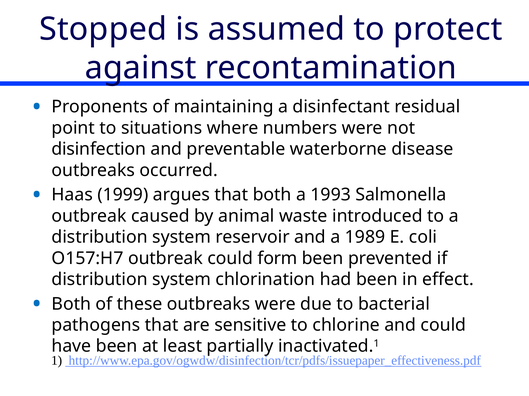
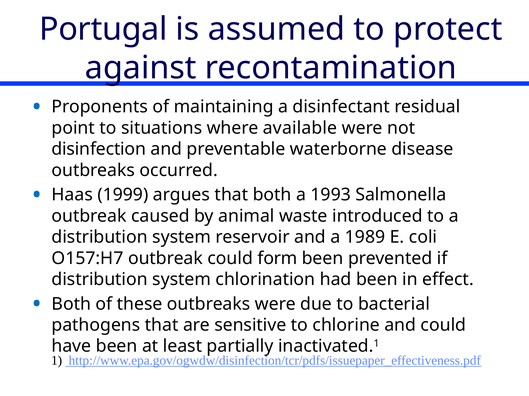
Stopped: Stopped -> Portugal (103, 29)
numbers: numbers -> available (300, 128)
